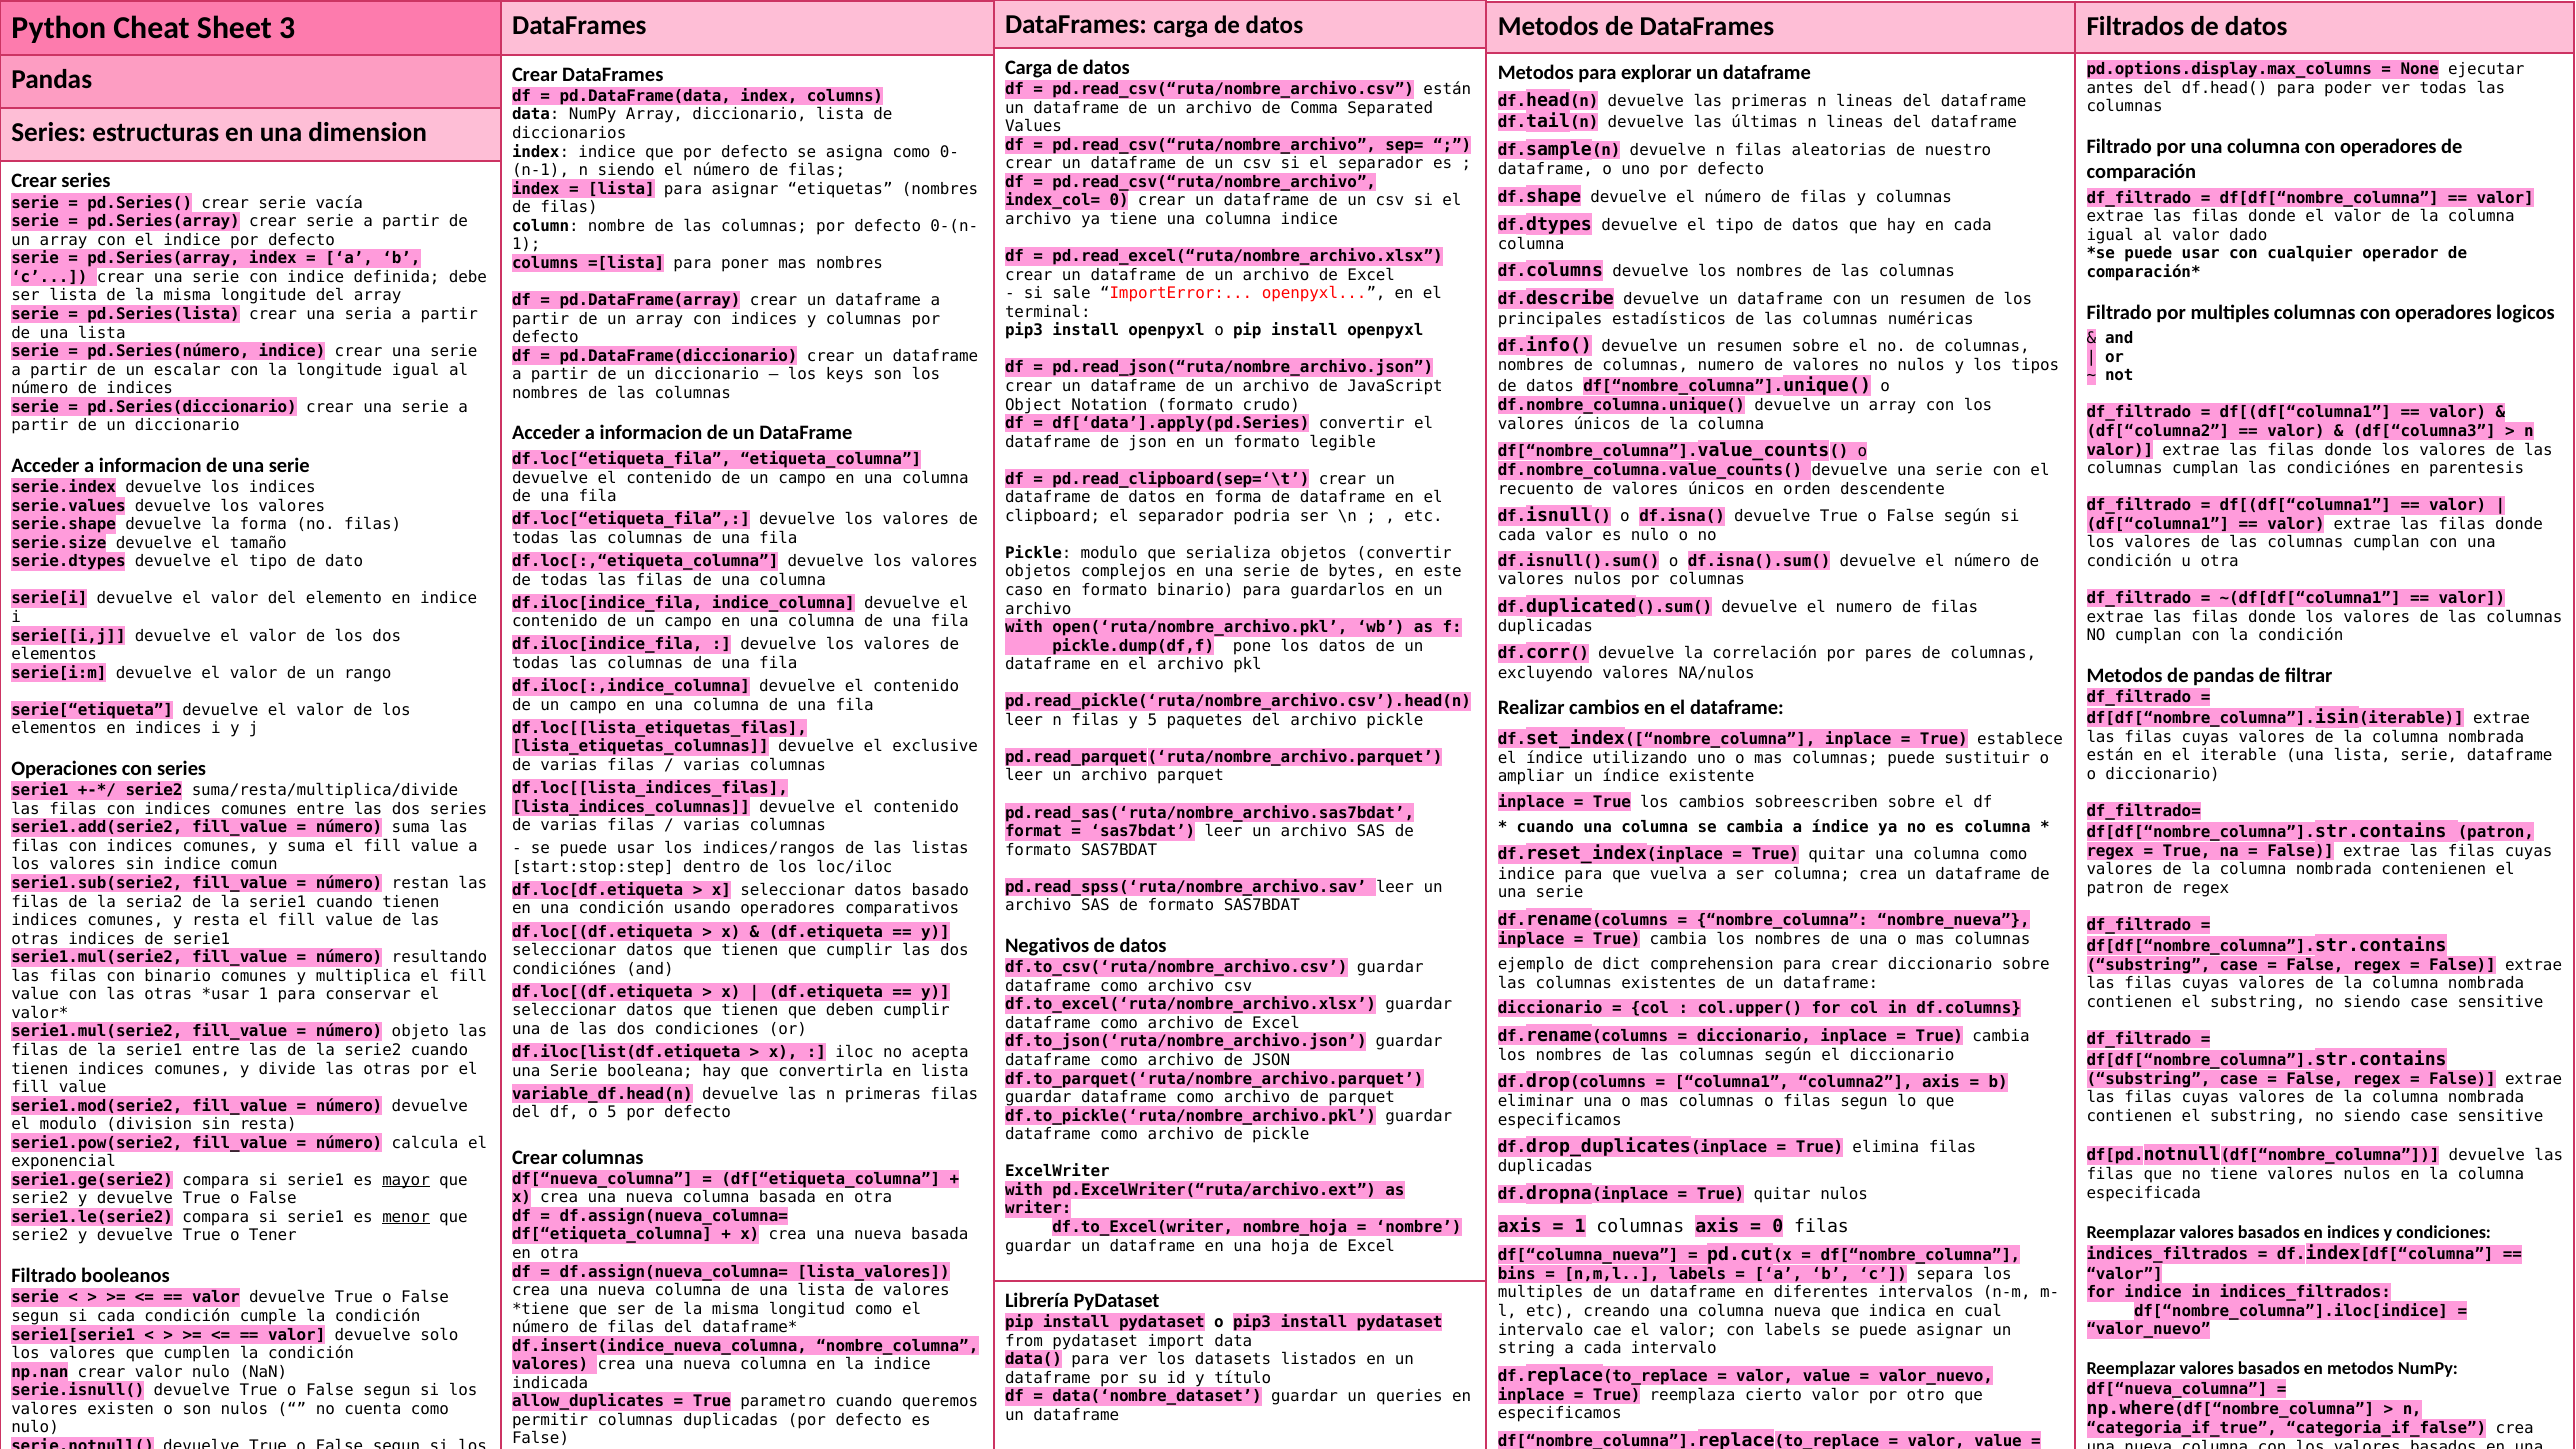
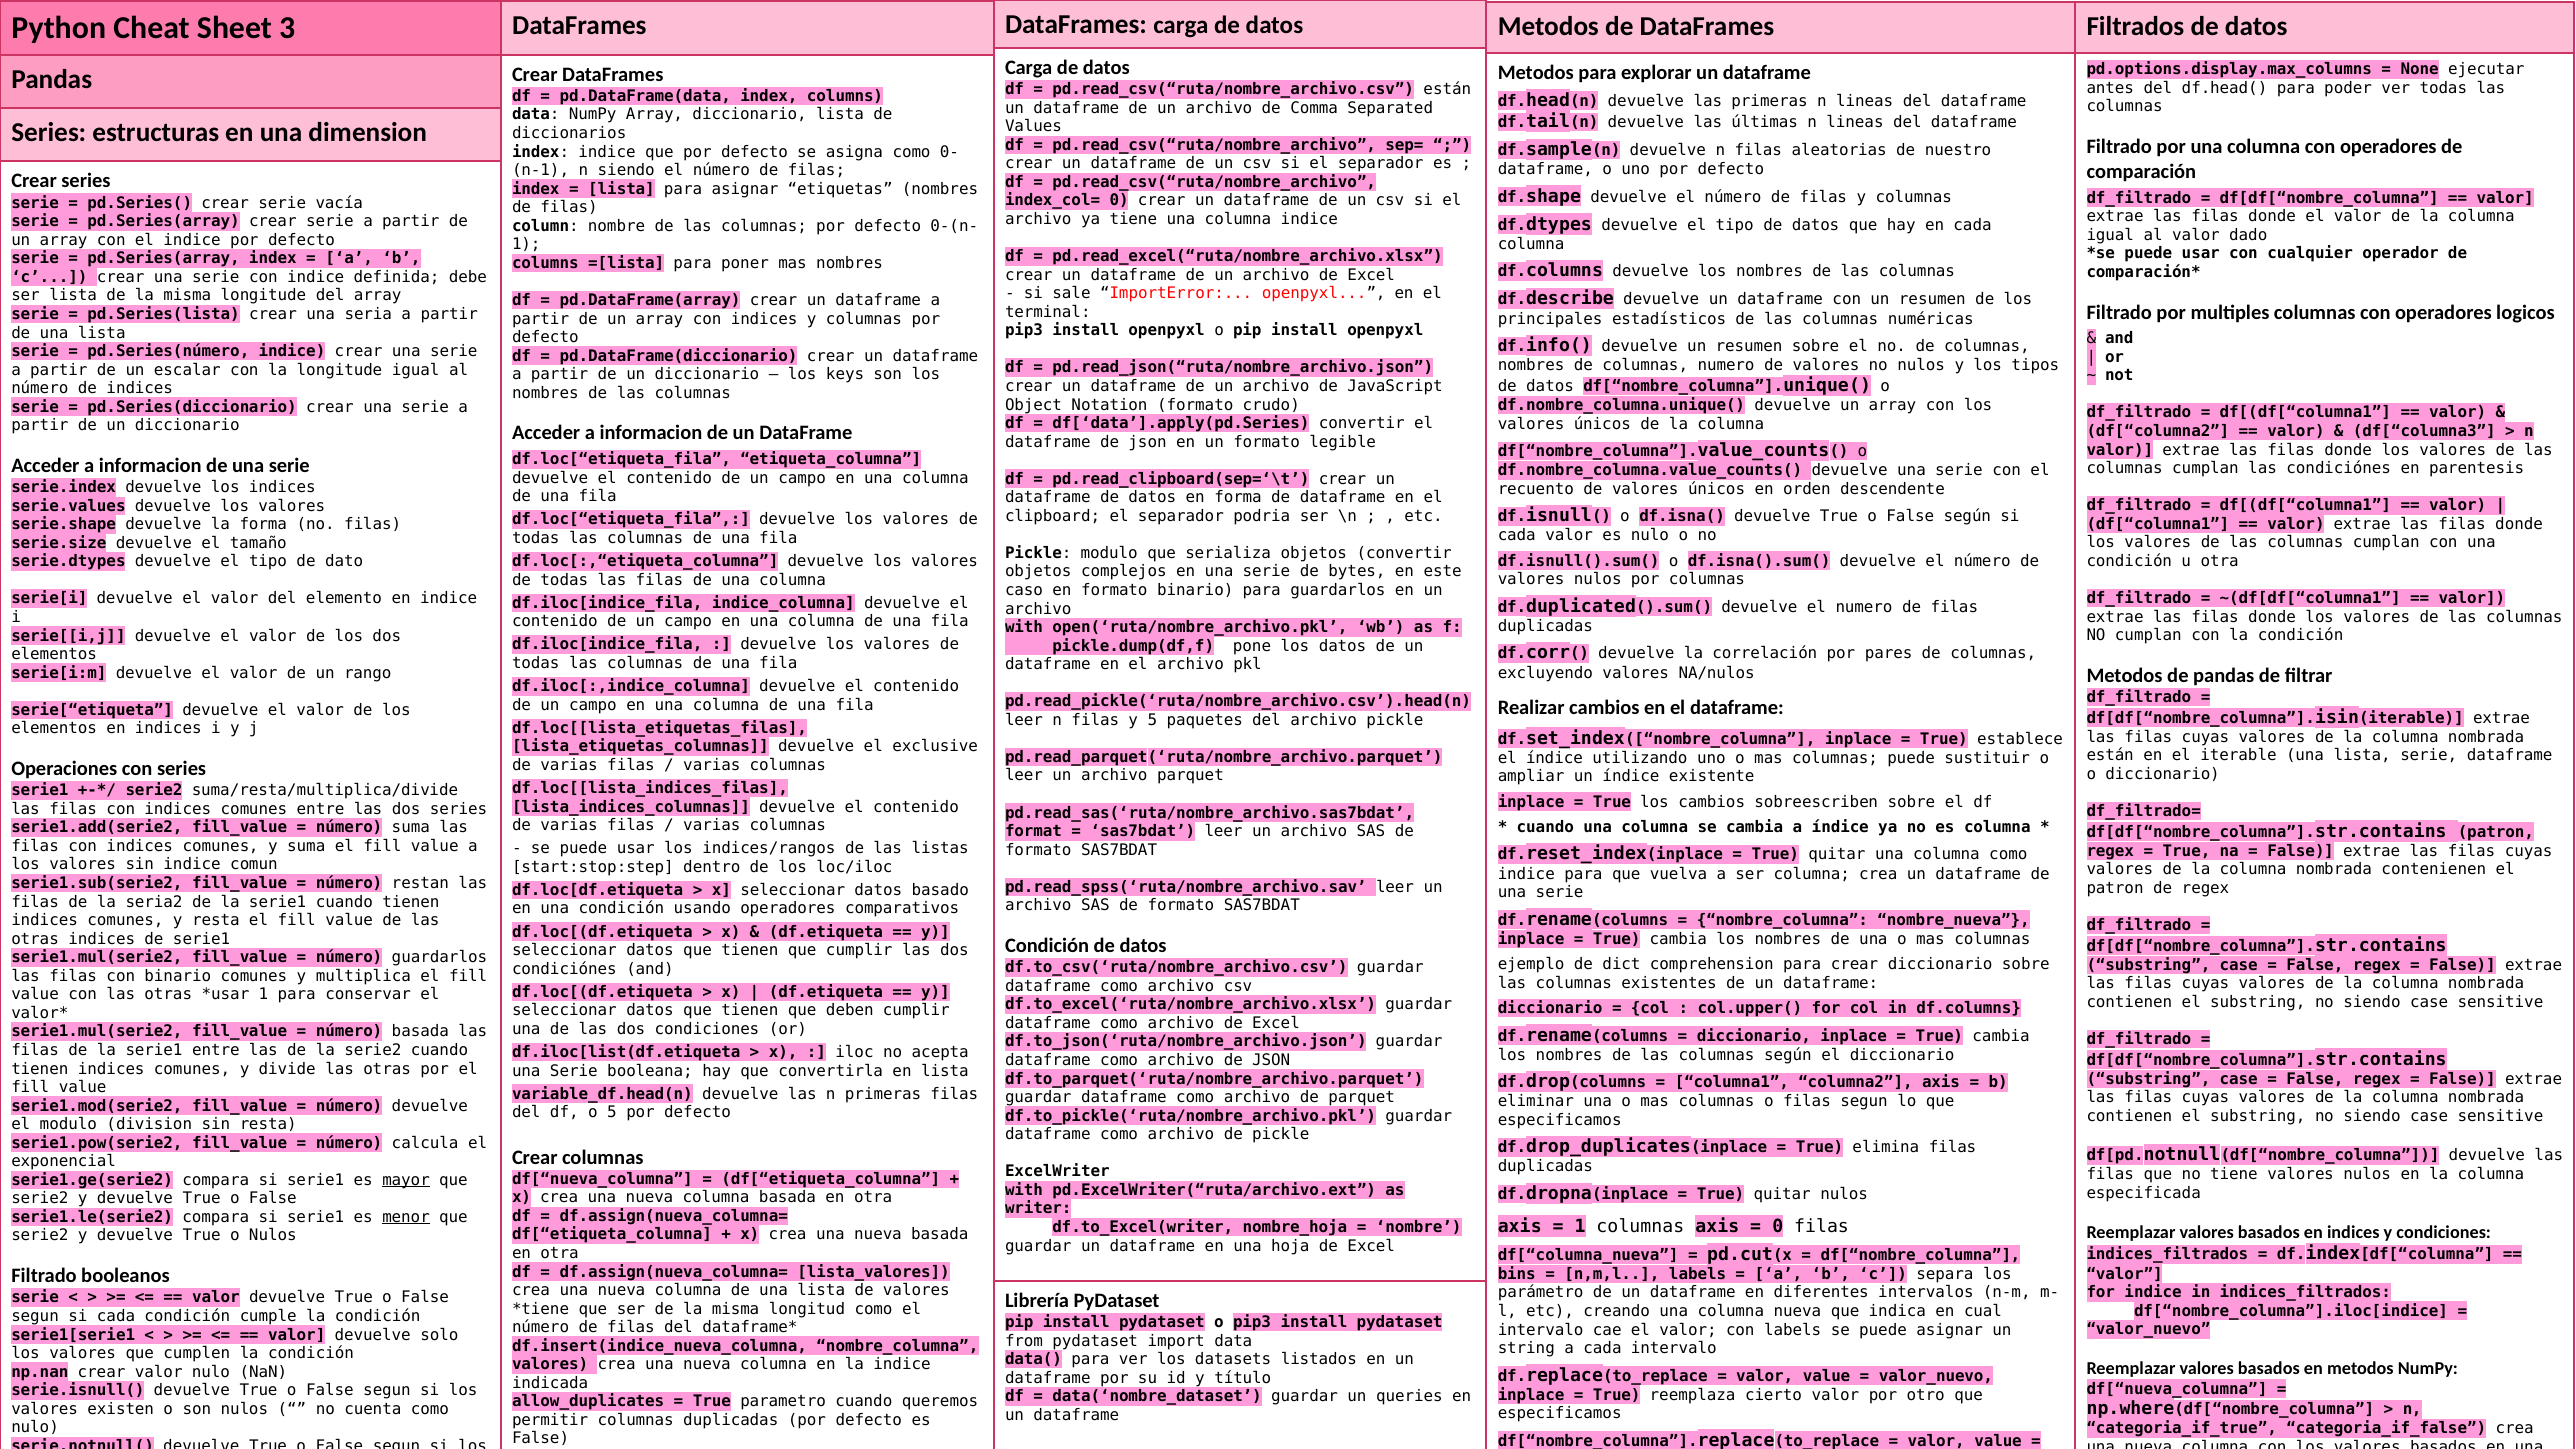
Negativos: Negativos -> Condición (1047, 946)
número resultando: resultando -> guardarlos (439, 957)
número objeto: objeto -> basada (420, 1032)
o Tener: Tener -> Nulos (273, 1236)
multiples: multiples -> parámetro (1541, 1293)
